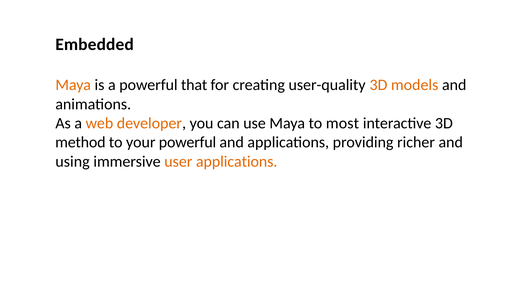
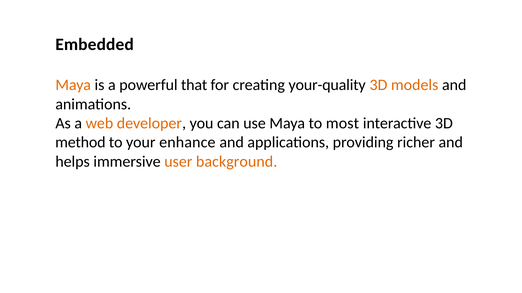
user-quality: user-quality -> your-quality (327, 85)
your powerful: powerful -> enhance (187, 143)
using: using -> helps (73, 162)
user applications: applications -> background (237, 162)
